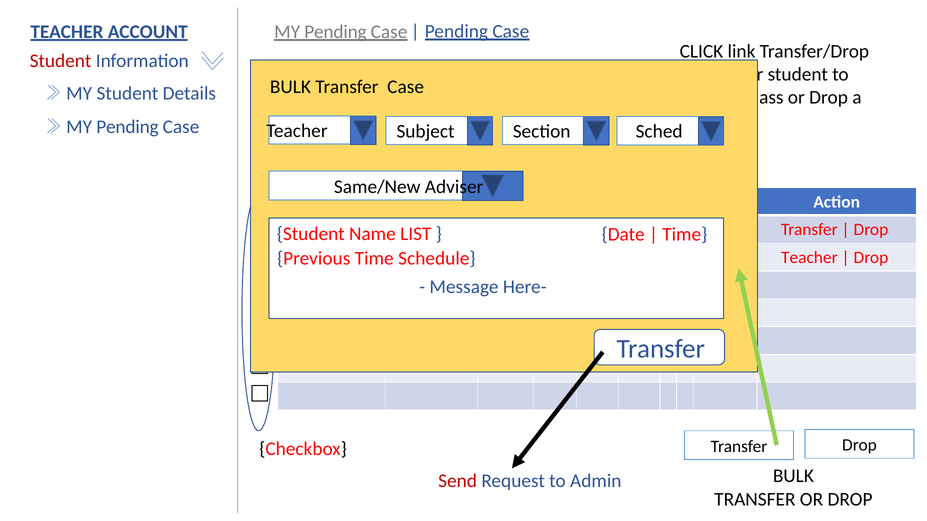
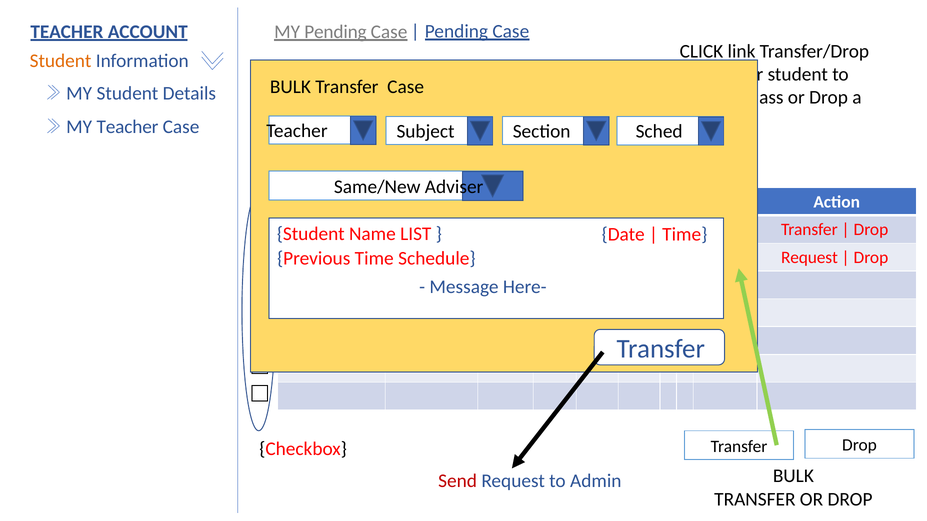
Student colour: red -> orange (61, 61)
Pending: Pending -> Teacher (127, 127)
Teacher: Teacher -> Request (809, 258)
